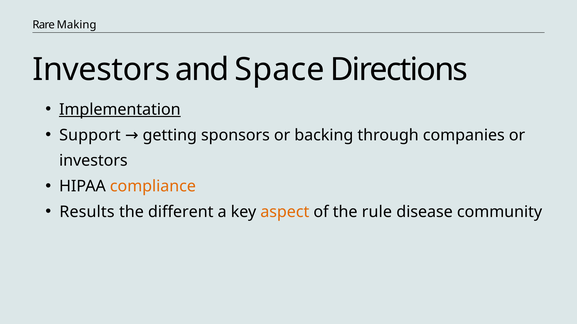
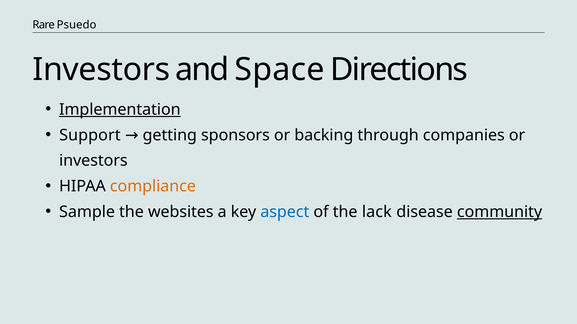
Making: Making -> Psuedo (77, 25)
Results: Results -> Sample (87, 212)
different: different -> websites (181, 212)
aspect colour: orange -> blue (285, 212)
rule: rule -> lack (377, 212)
community underline: none -> present (500, 212)
